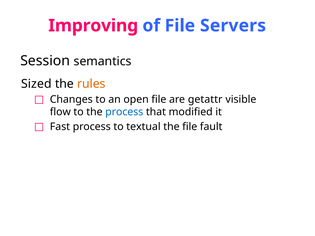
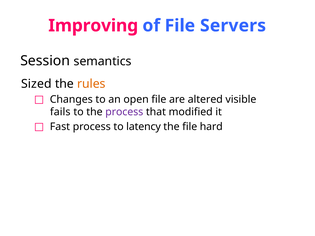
getattr: getattr -> altered (205, 99)
flow: flow -> fails (60, 112)
process colour: blue -> purple (124, 112)
textual: textual -> latency (144, 127)
fault: fault -> hard (211, 127)
